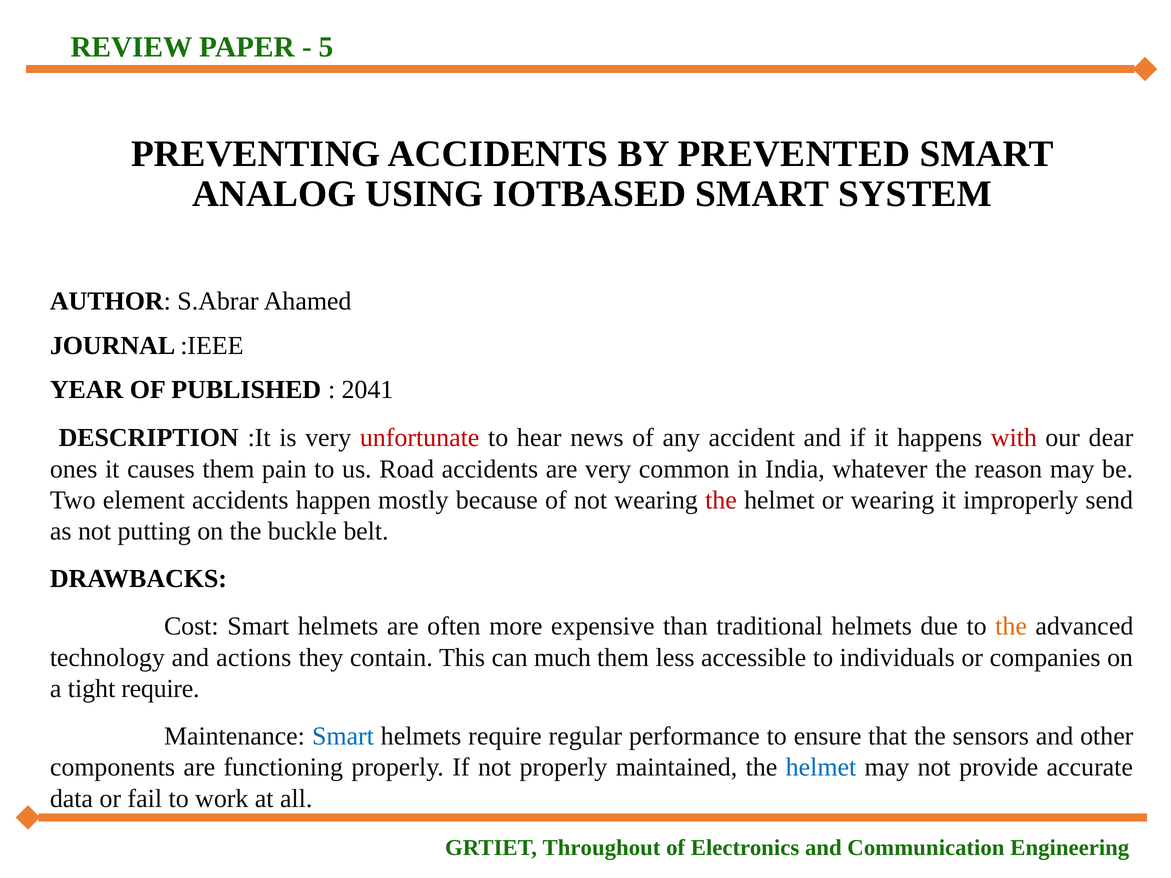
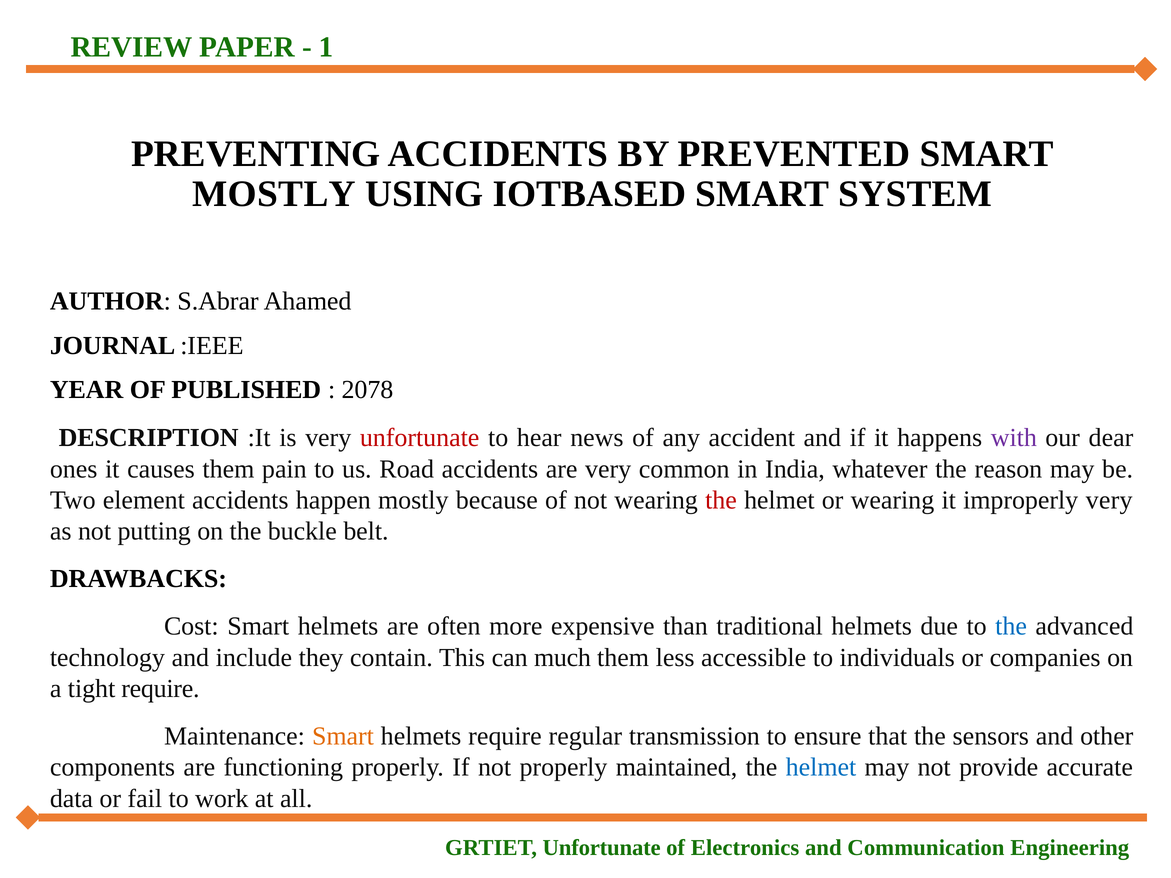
5: 5 -> 1 (326, 47)
ANALOG: ANALOG -> MOSTLY (274, 194)
2041: 2041 -> 2078 (367, 390)
with colour: red -> purple (1014, 438)
improperly send: send -> very (1109, 500)
the colour: orange -> blue (1011, 626)
actions: actions -> include (254, 658)
Smart colour: blue -> orange (343, 736)
performance: performance -> transmission (694, 736)
GRTIET Throughout: Throughout -> Unfortunate (602, 848)
